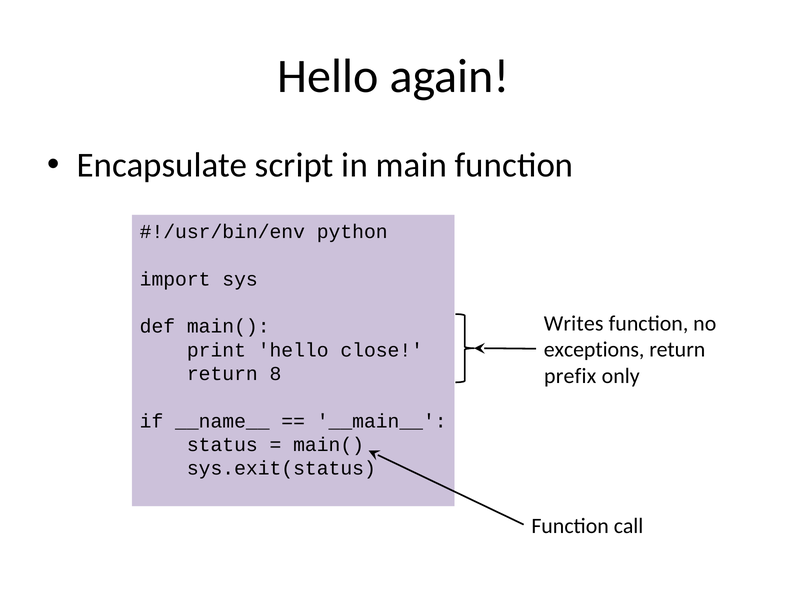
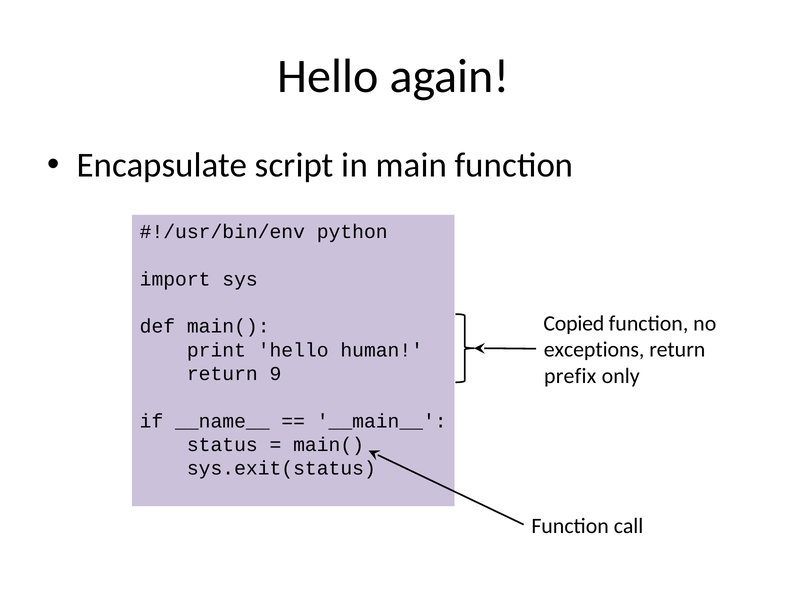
Writes: Writes -> Copied (574, 323)
close: close -> human (382, 350)
8: 8 -> 9 (275, 373)
